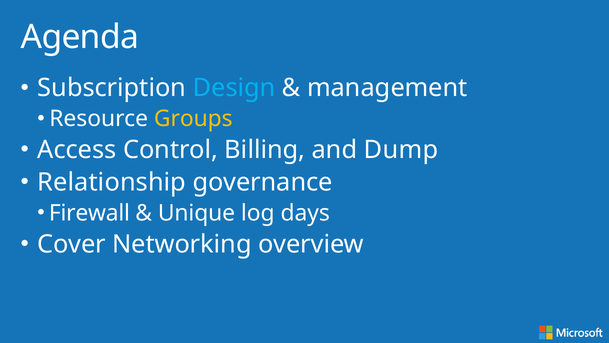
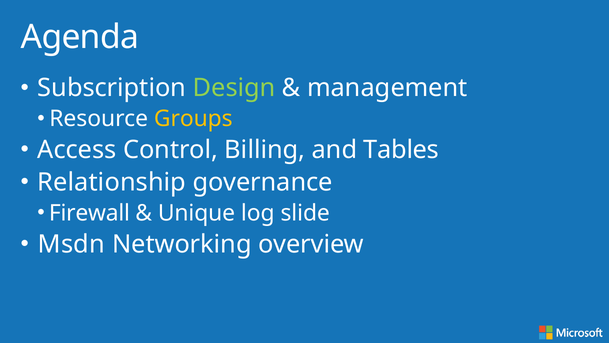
Design colour: light blue -> light green (234, 88)
Dump: Dump -> Tables (401, 150)
days: days -> slide (305, 213)
Cover: Cover -> Msdn (71, 244)
